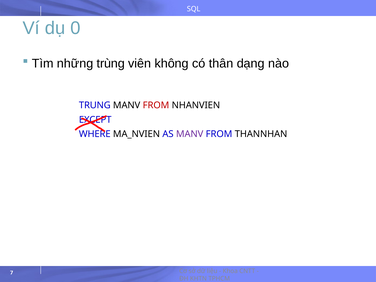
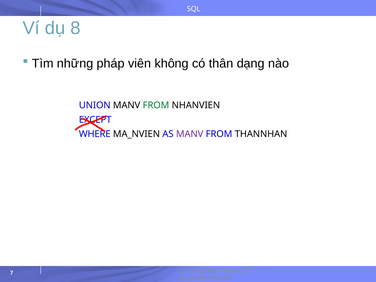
0: 0 -> 8 (75, 28)
trùng: trùng -> pháp (111, 64)
TRUNG: TRUNG -> UNION (95, 105)
FROM colour: red -> green (156, 105)
